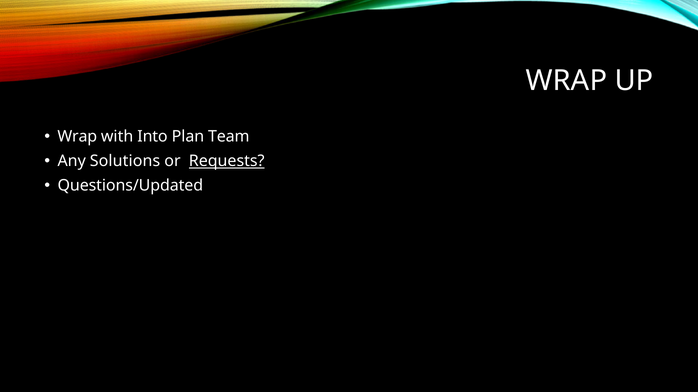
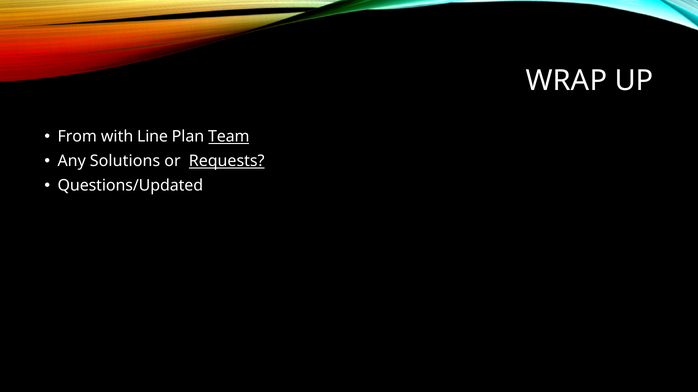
Wrap: Wrap -> From (77, 137)
Into: Into -> Line (153, 137)
Team underline: none -> present (229, 137)
